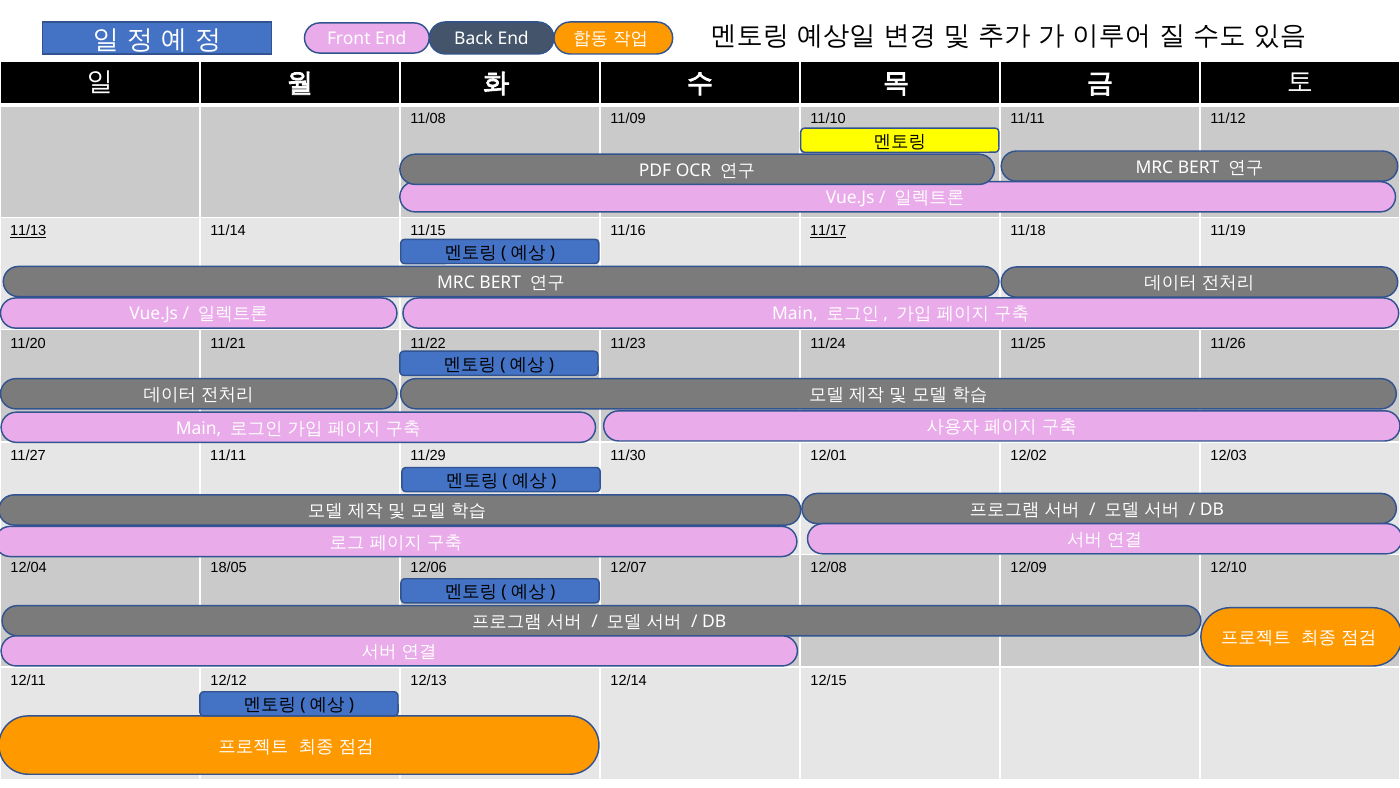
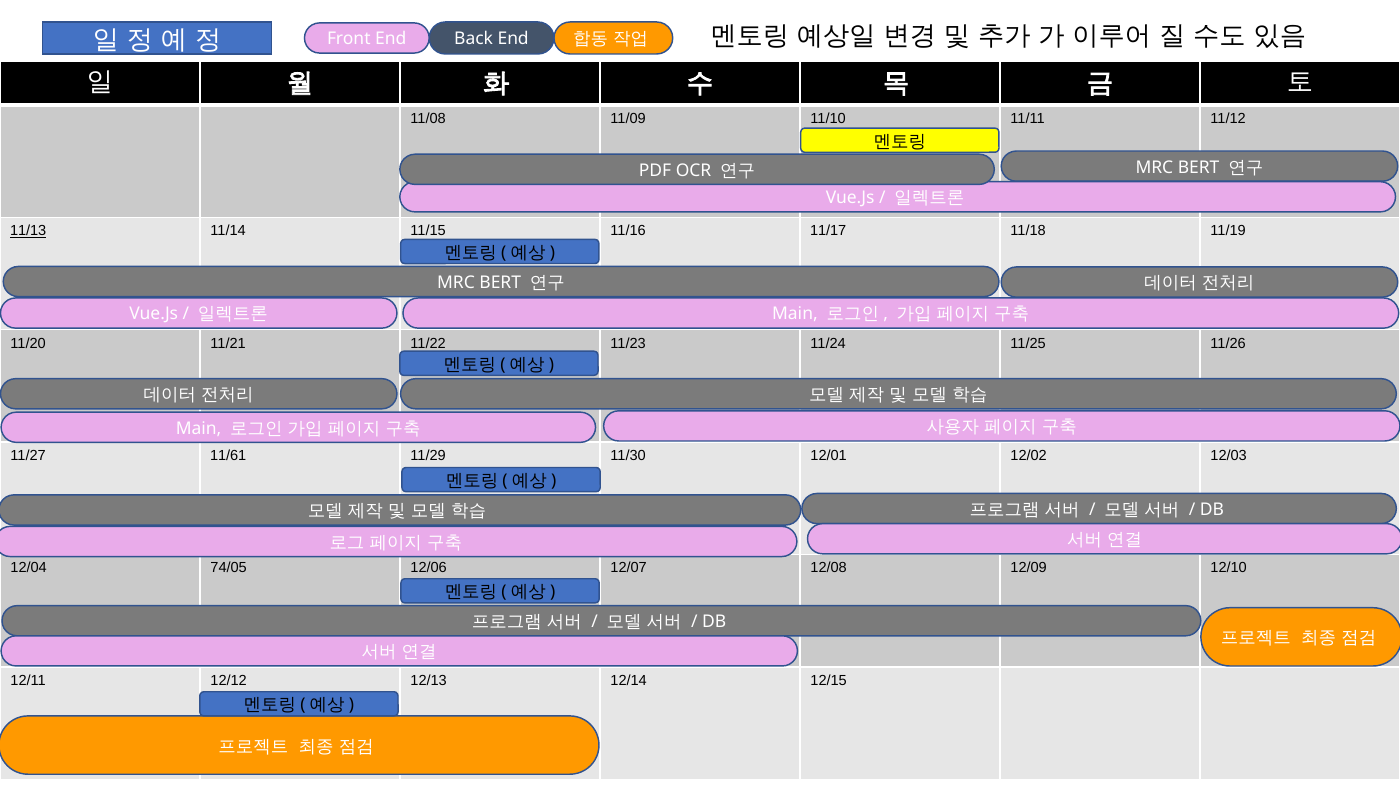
11/17 underline: present -> none (828, 231)
11/27 11/11: 11/11 -> 11/61 (228, 455)
18/05: 18/05 -> 74/05 (229, 568)
